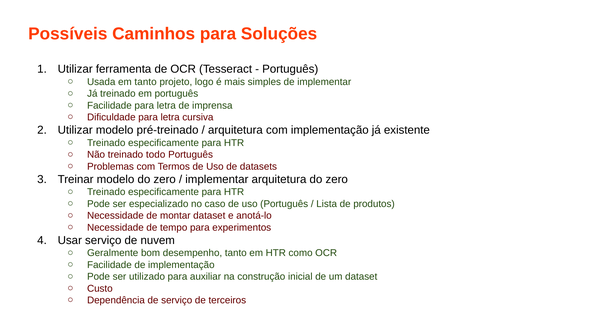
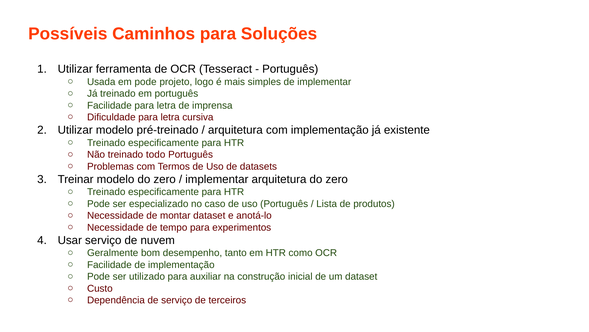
em tanto: tanto -> pode (146, 82)
